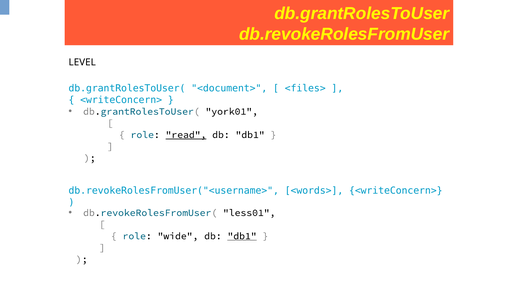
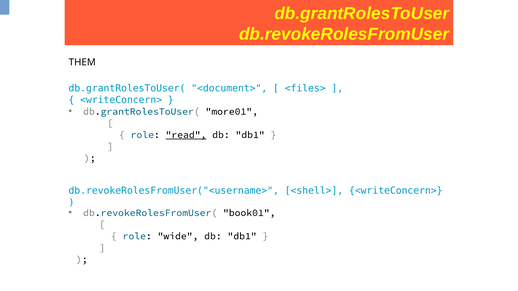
LEVEL: LEVEL -> THEM (82, 63)
york01: york01 -> more01 (232, 112)
<words>: <words> -> <shell> (314, 191)
less01: less01 -> book01 (249, 213)
db1 underline: present -> none (242, 236)
